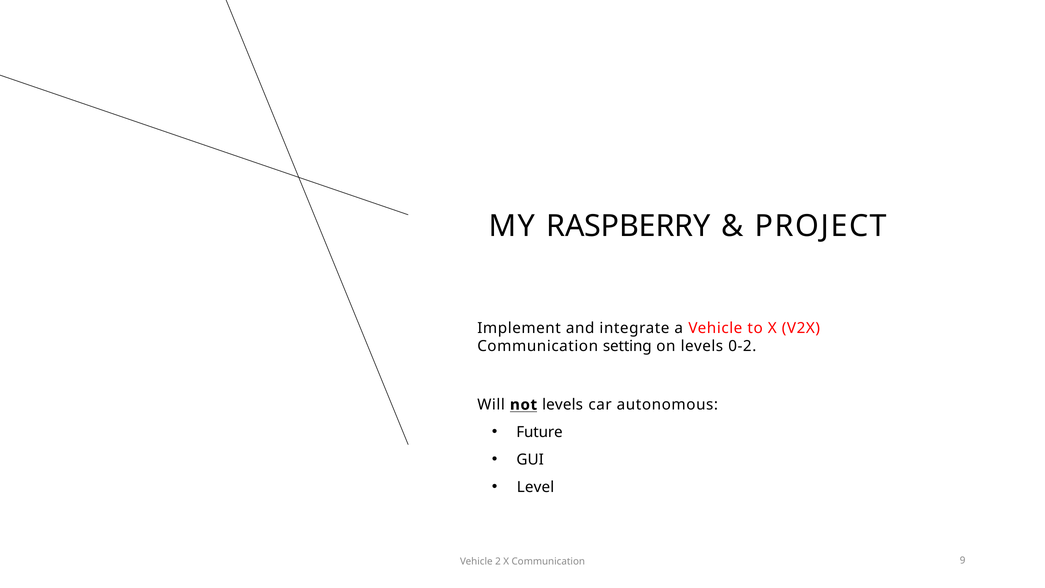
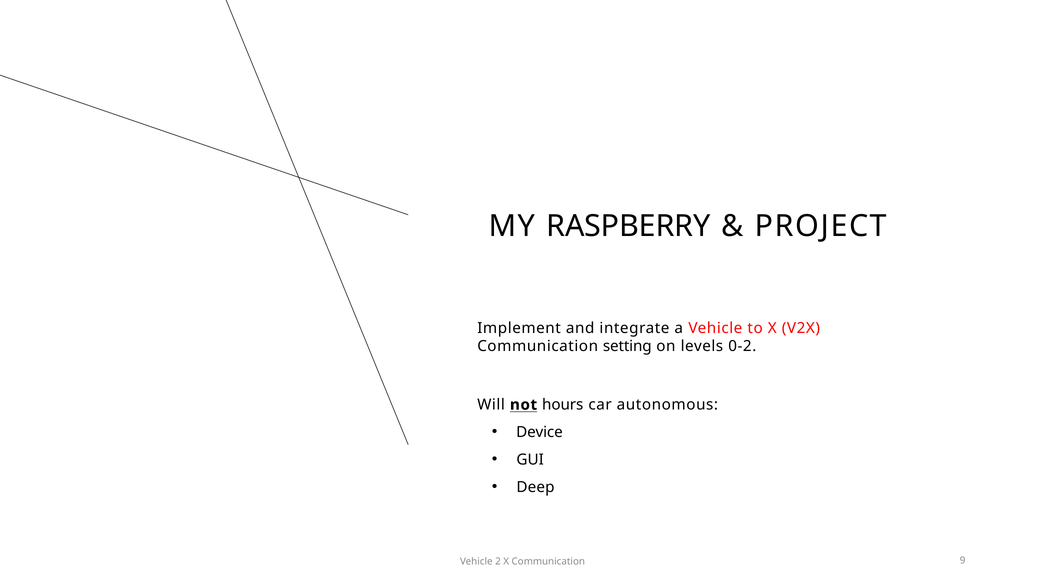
not levels: levels -> hours (563, 405)
Future: Future -> Device (539, 432)
Level: Level -> Deep (536, 487)
